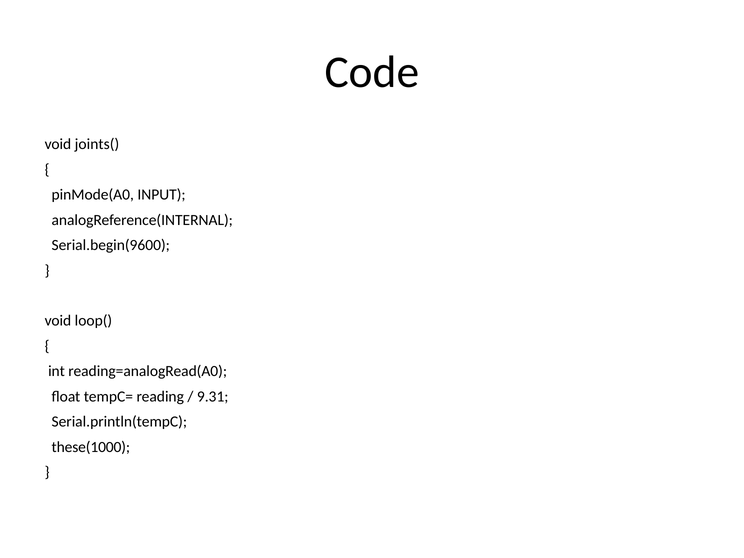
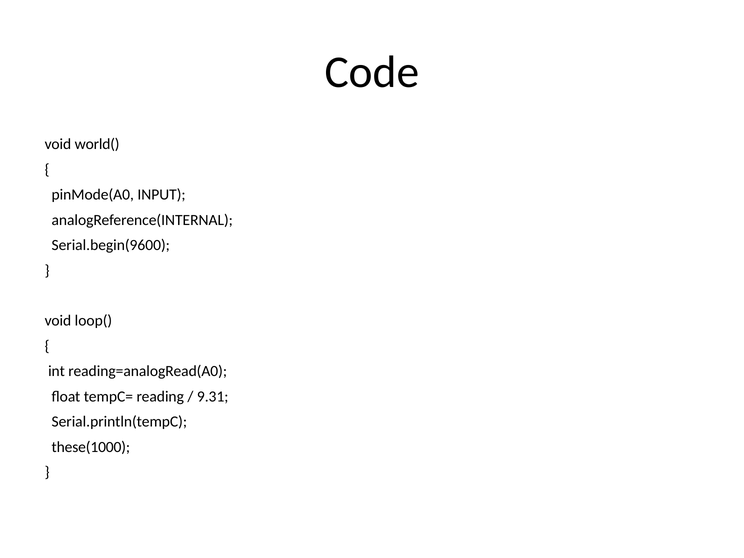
joints(: joints( -> world( (97, 144)
